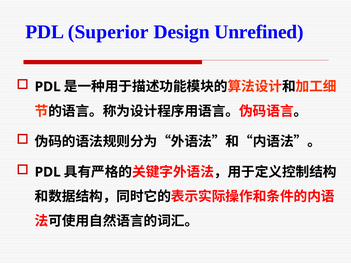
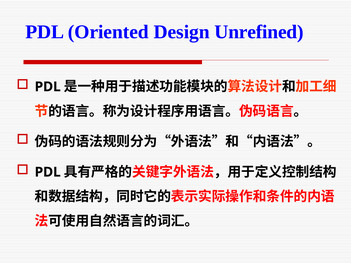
Superior: Superior -> Oriented (108, 32)
